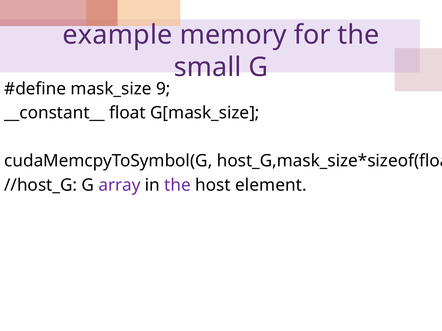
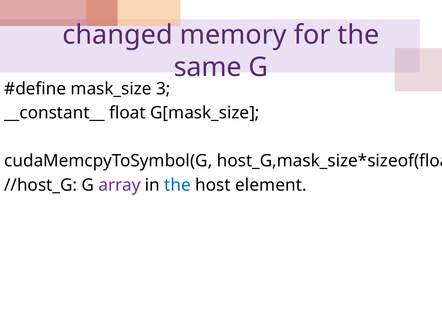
example: example -> changed (118, 35)
small: small -> same (208, 67)
9: 9 -> 3 (163, 89)
the colour: purple -> blue (178, 185)
